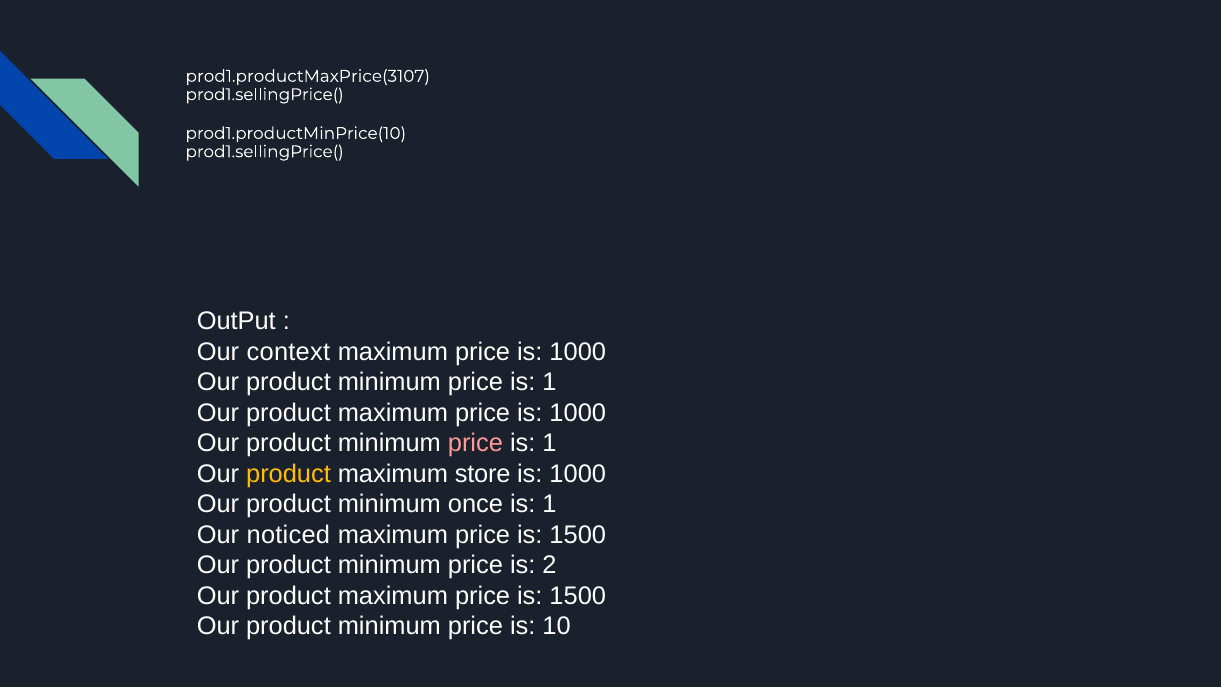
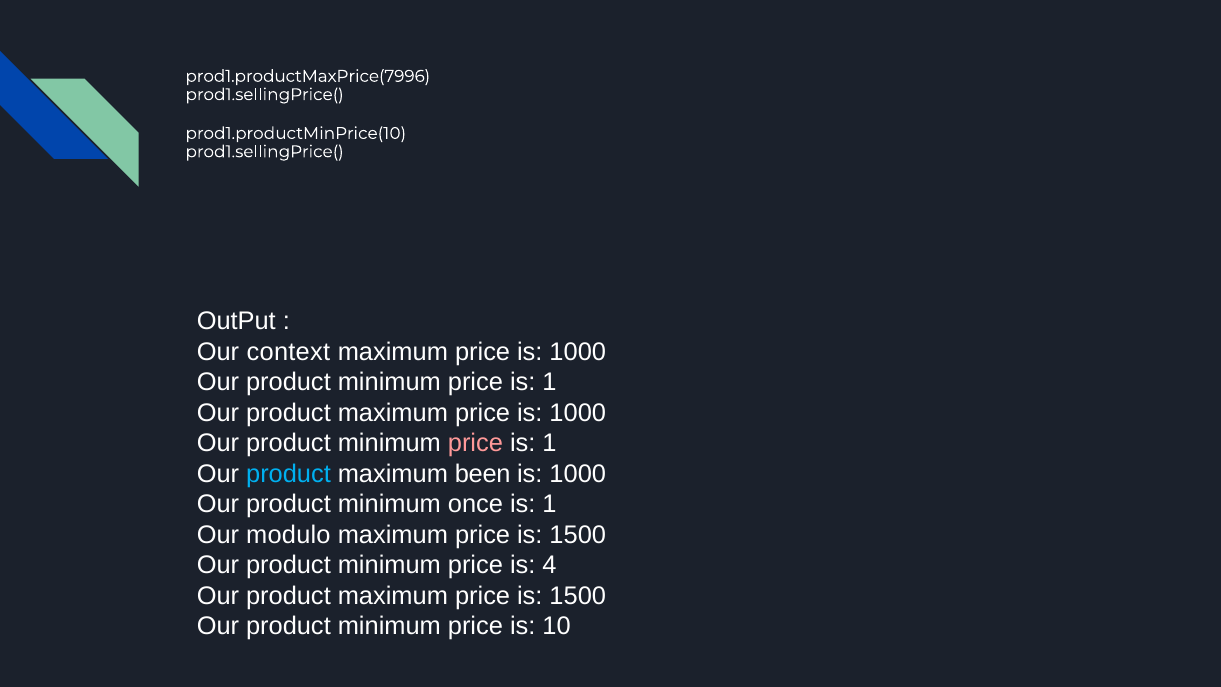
prod1.productMaxPrice(3107: prod1.productMaxPrice(3107 -> prod1.productMaxPrice(7996 (308, 76)
product colour: yellow -> light blue (289, 474)
store: store -> been (483, 474)
noticed: noticed -> modulo (288, 535)
2: 2 -> 4 (549, 565)
